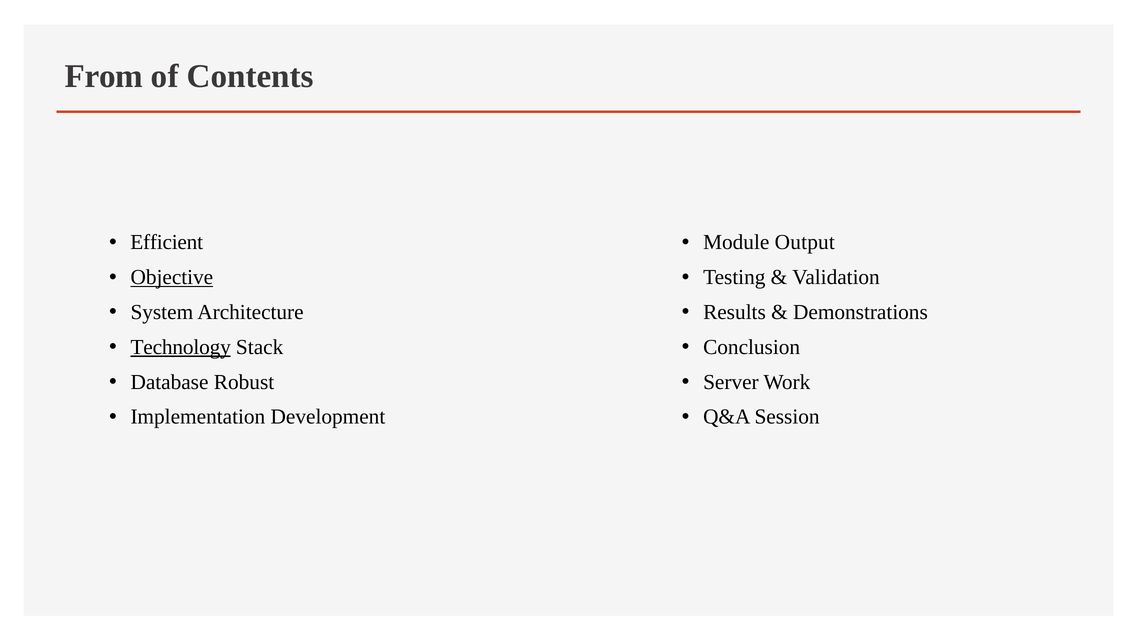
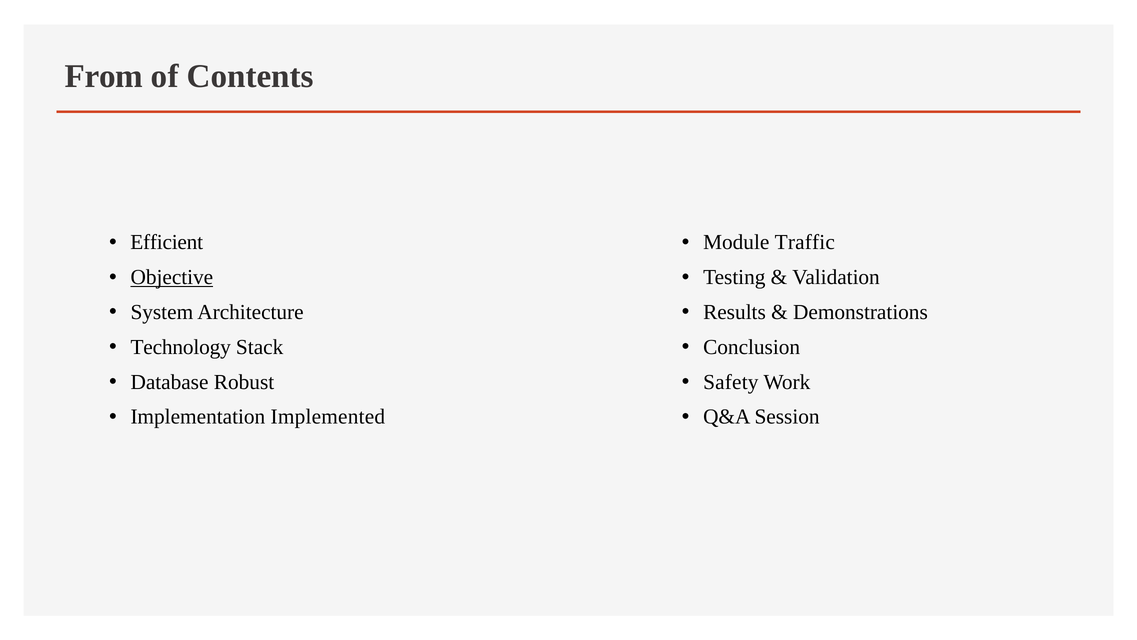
Output: Output -> Traffic (805, 242)
Technology underline: present -> none (181, 347)
Server: Server -> Safety (731, 382)
Development: Development -> Implemented (328, 417)
